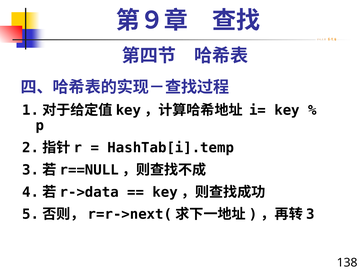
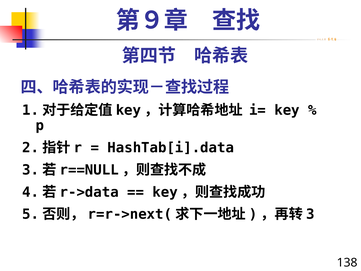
HashTab[i].temp: HashTab[i].temp -> HashTab[i].data (171, 148)
